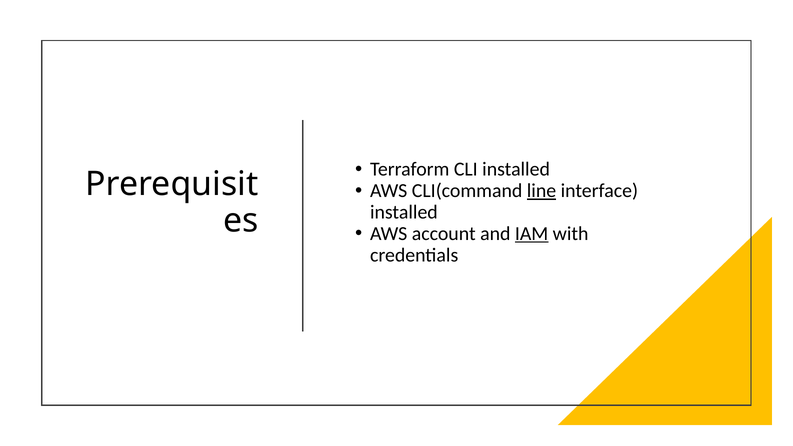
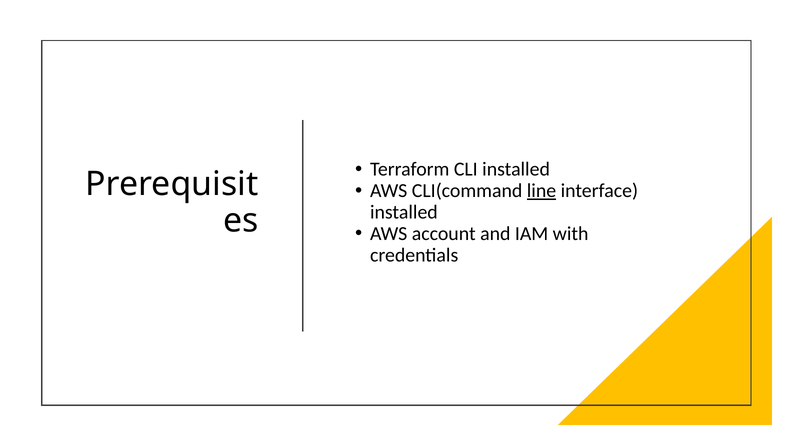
IAM underline: present -> none (532, 234)
